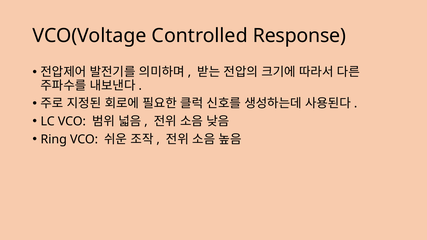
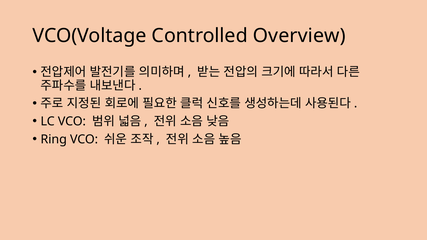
Response: Response -> Overview (299, 36)
